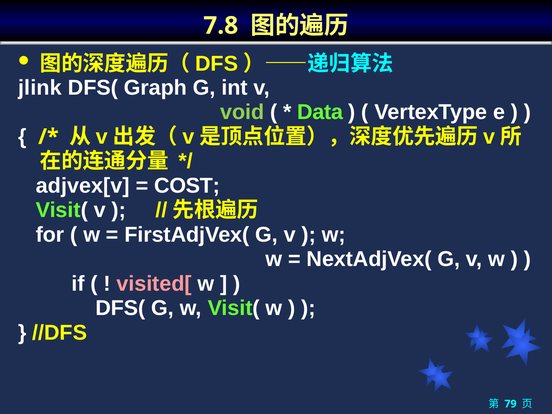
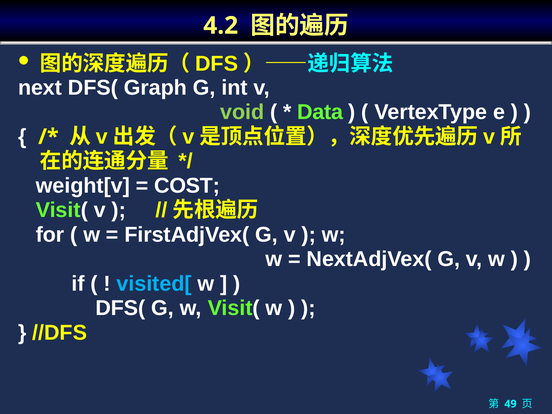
7.8: 7.8 -> 4.2 (221, 26)
jlink: jlink -> next (40, 88)
adjvex[v: adjvex[v -> weight[v (83, 186)
visited[ colour: pink -> light blue (154, 284)
79: 79 -> 49 (510, 404)
